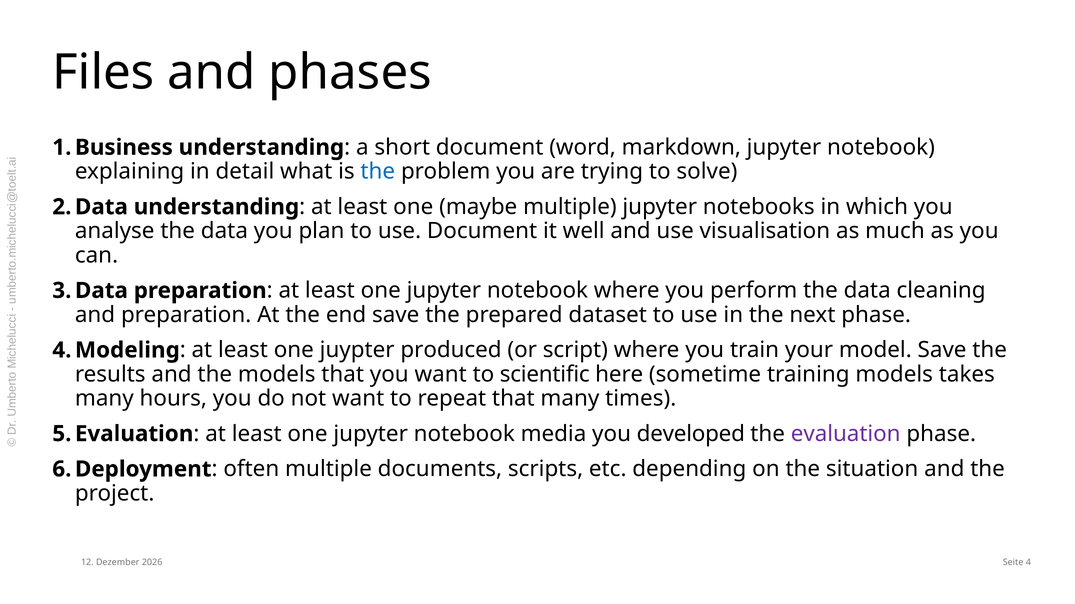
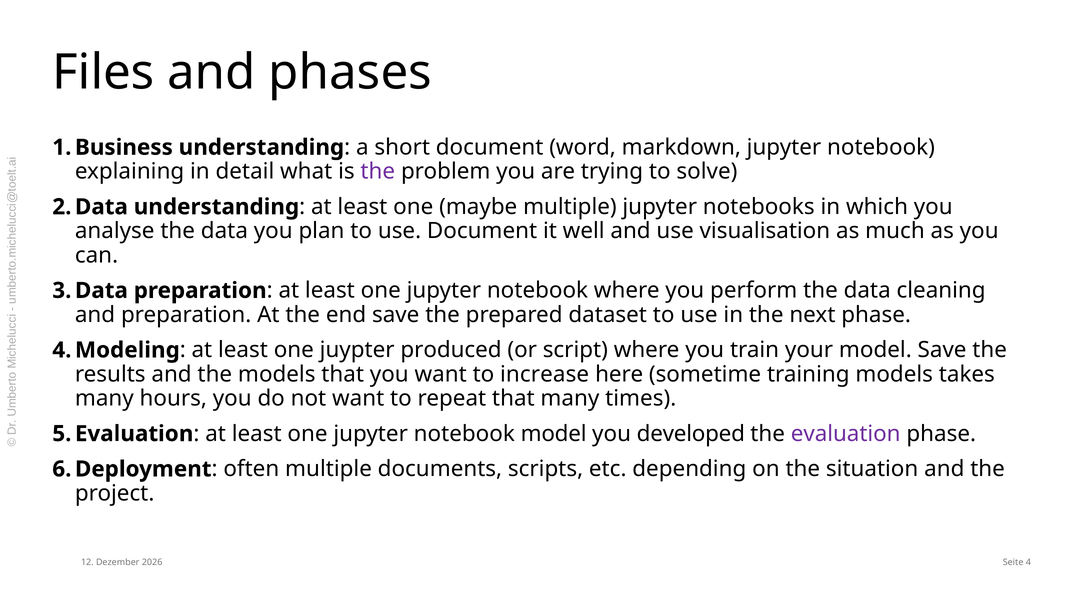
the colour: blue -> purple (378, 172)
scientific: scientific -> increase (545, 375)
notebook media: media -> model (554, 434)
